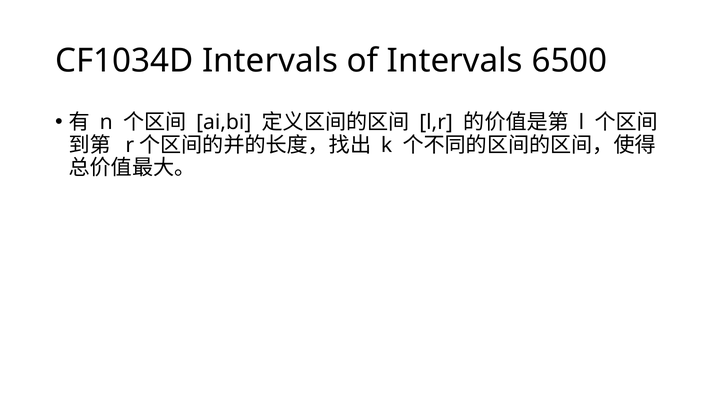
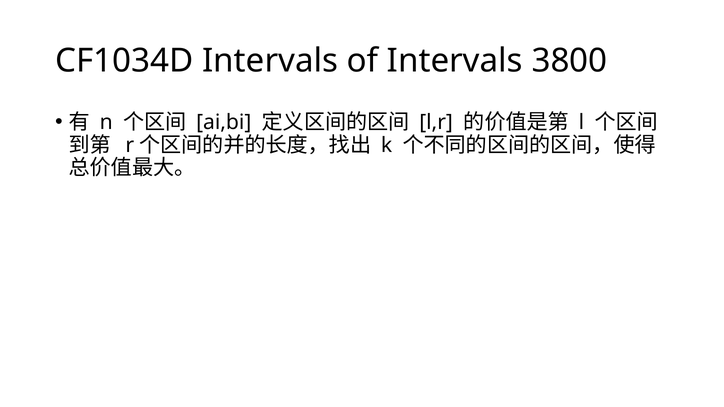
6500: 6500 -> 3800 (569, 61)
